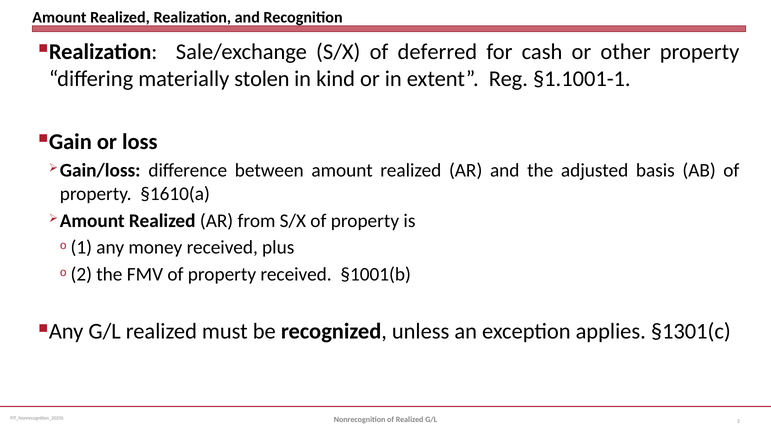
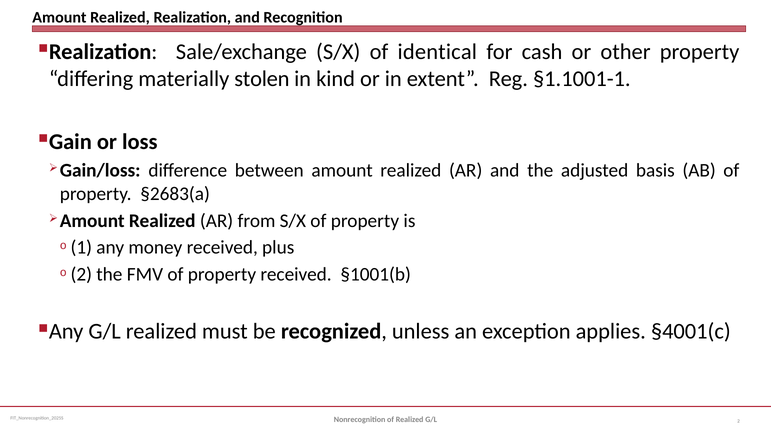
deferred: deferred -> identical (437, 52)
§1610(a: §1610(a -> §2683(a (175, 193)
§1301(c: §1301(c -> §4001(c (691, 331)
